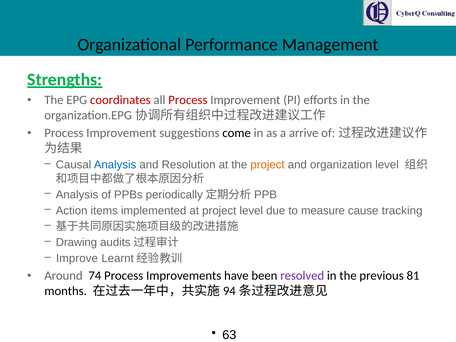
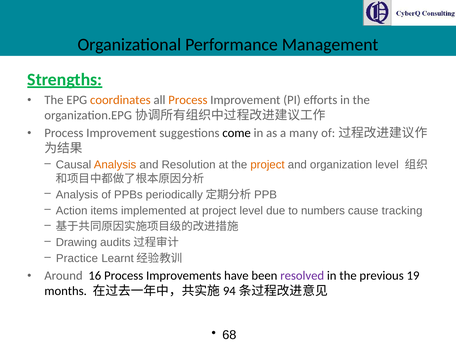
coordinates colour: red -> orange (120, 100)
Process colour: red -> orange (188, 100)
arrive: arrive -> many (304, 133)
Analysis colour: blue -> orange (115, 165)
measure: measure -> numbers (323, 210)
Improve: Improve -> Practice (77, 258)
74: 74 -> 16 (95, 276)
81: 81 -> 19 (413, 276)
63: 63 -> 68 (229, 335)
